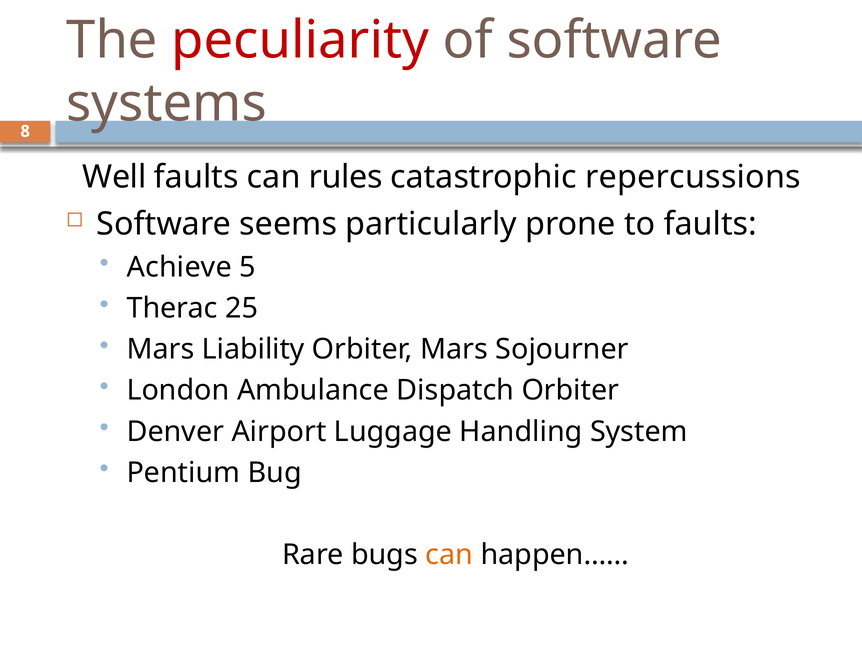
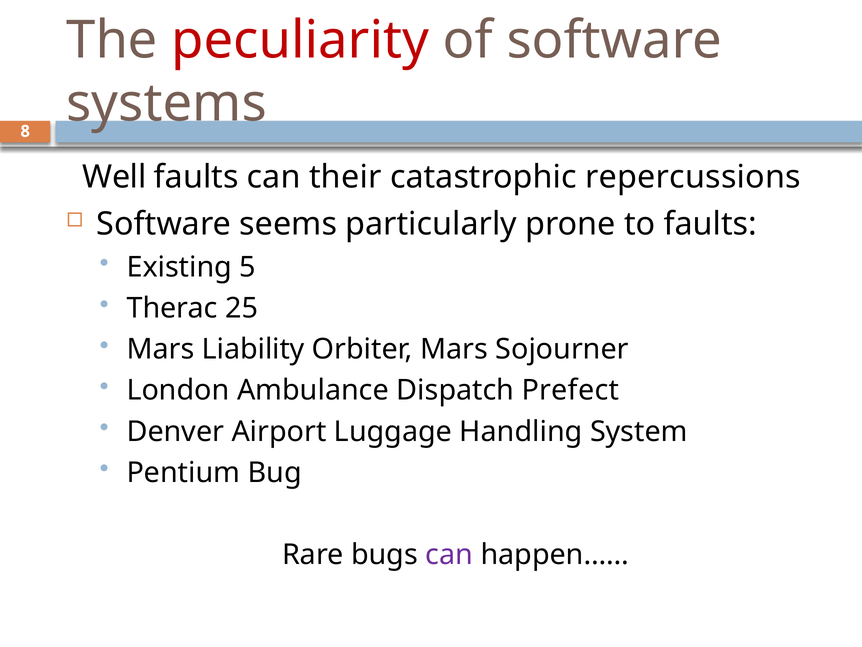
rules: rules -> their (345, 177)
Achieve: Achieve -> Existing (179, 267)
Dispatch Orbiter: Orbiter -> Prefect (570, 390)
can colour: orange -> purple (449, 554)
